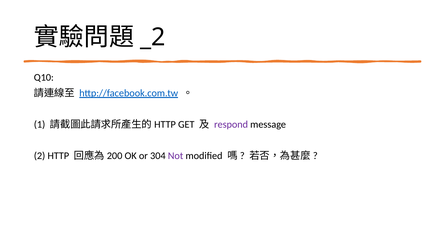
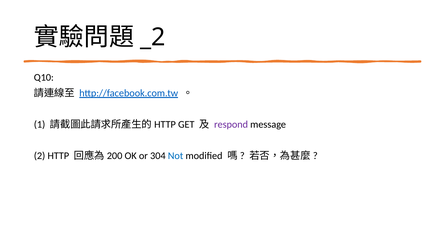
Not colour: purple -> blue (176, 156)
